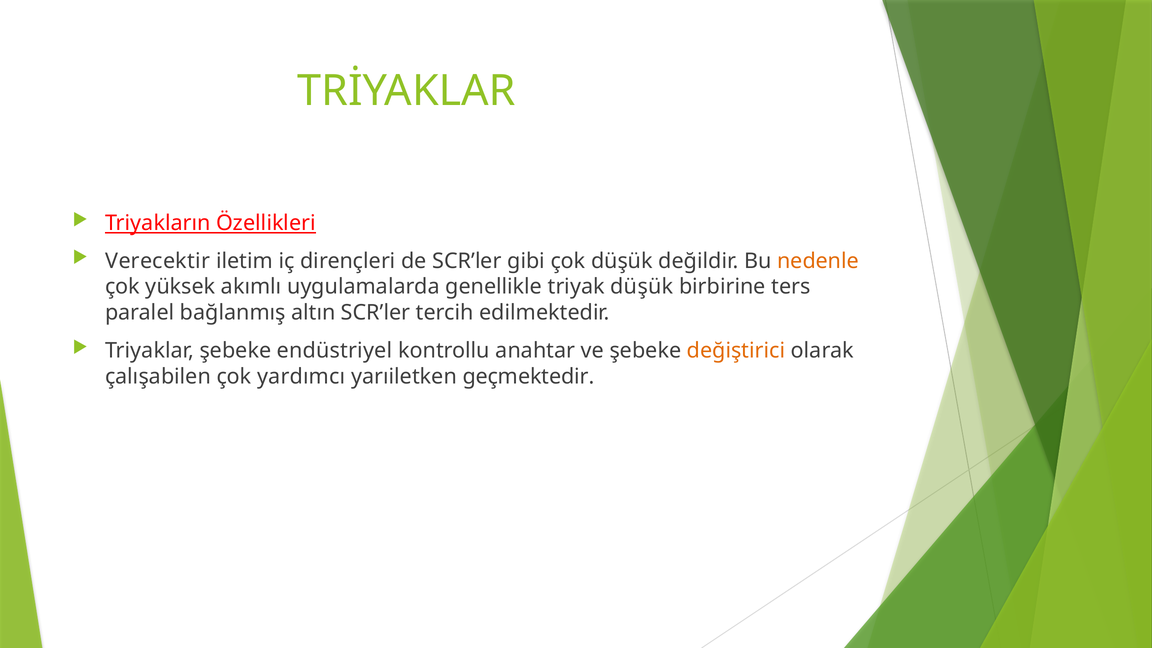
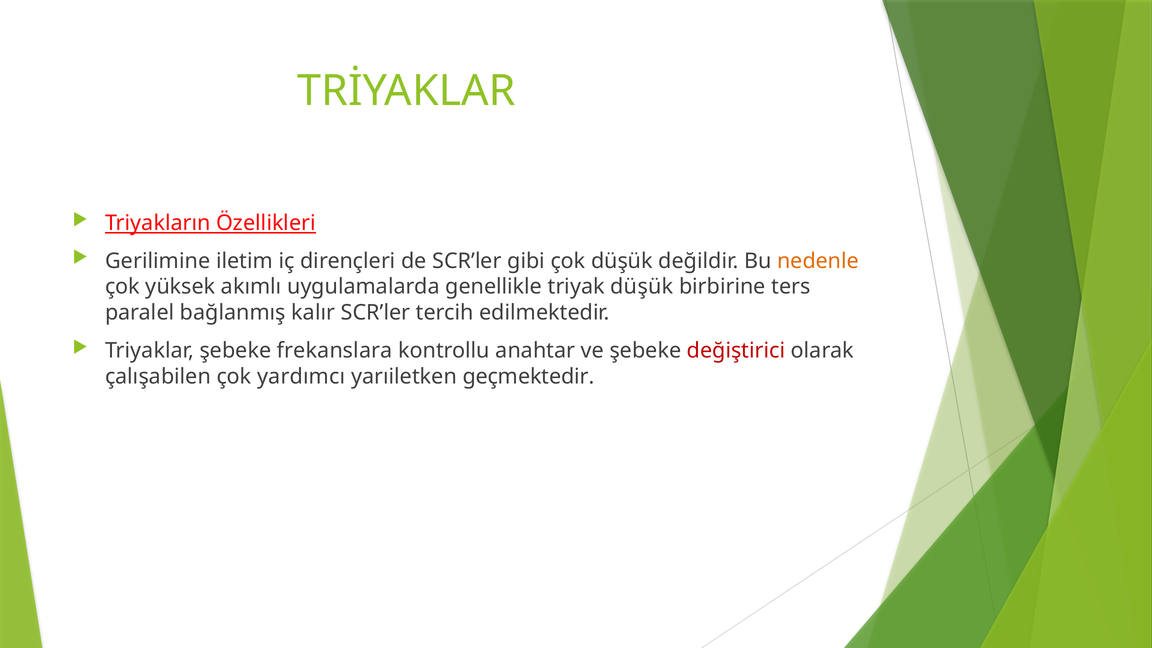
Verecektir: Verecektir -> Gerilimine (158, 261)
altın: altın -> kalır (313, 313)
endüstriyel: endüstriyel -> frekanslara (335, 351)
değiştirici colour: orange -> red (736, 351)
